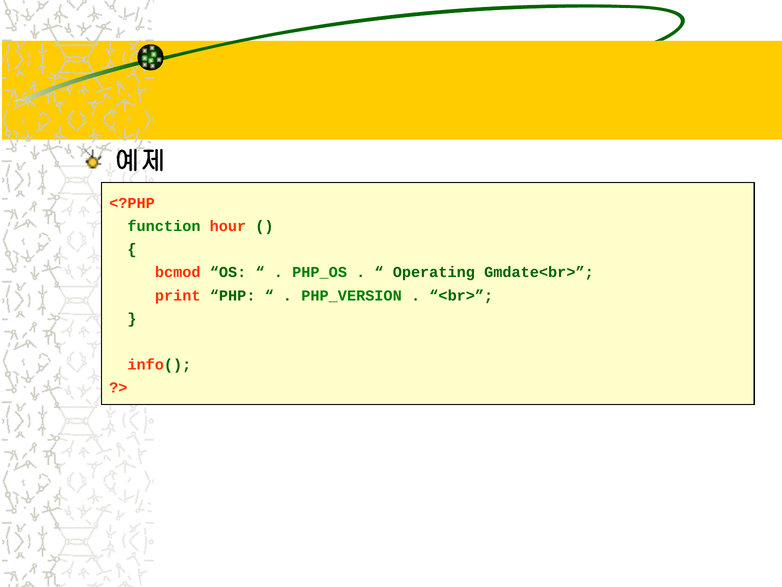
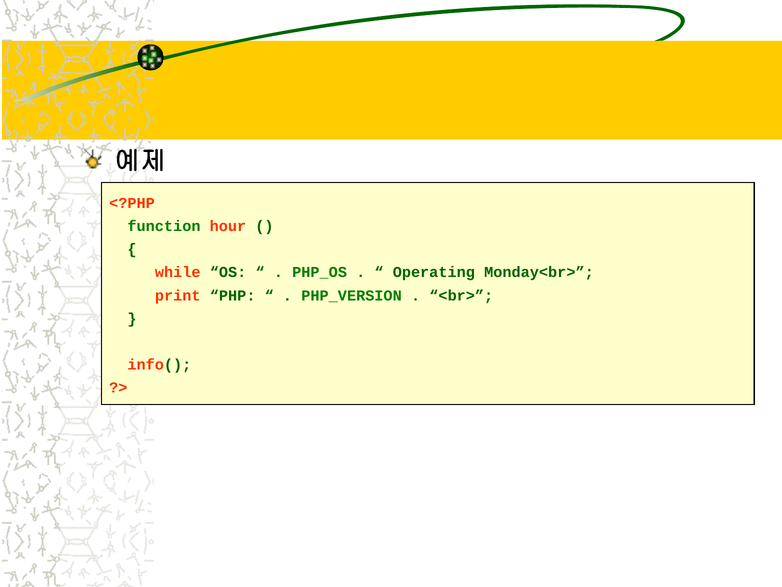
bcmod: bcmod -> while (178, 272)
Gmdate<br>: Gmdate<br> -> Monday<br> (539, 272)
